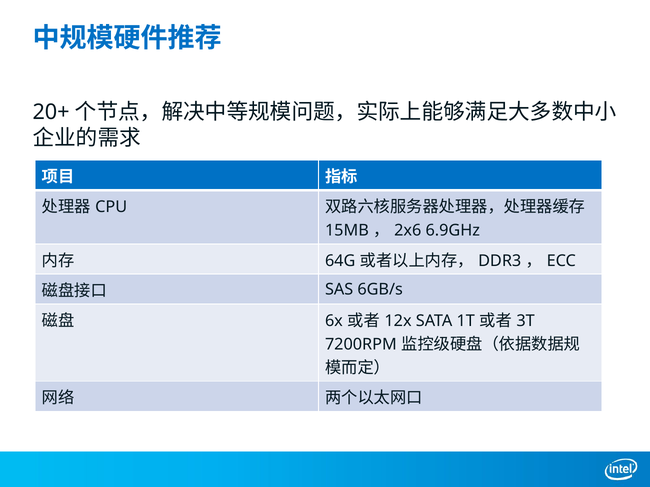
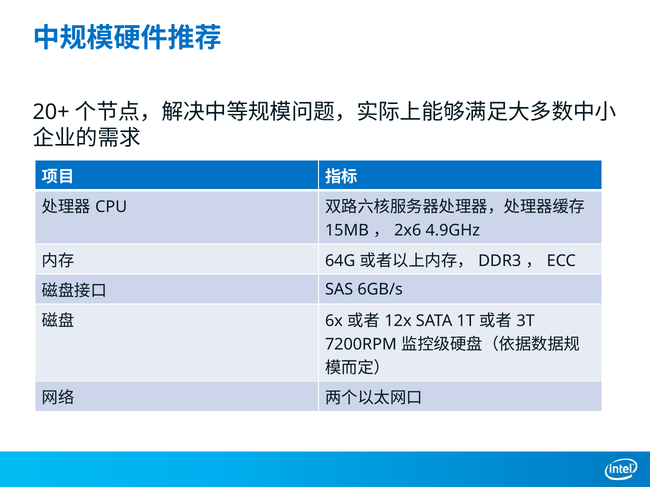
6.9GHz: 6.9GHz -> 4.9GHz (453, 231)
